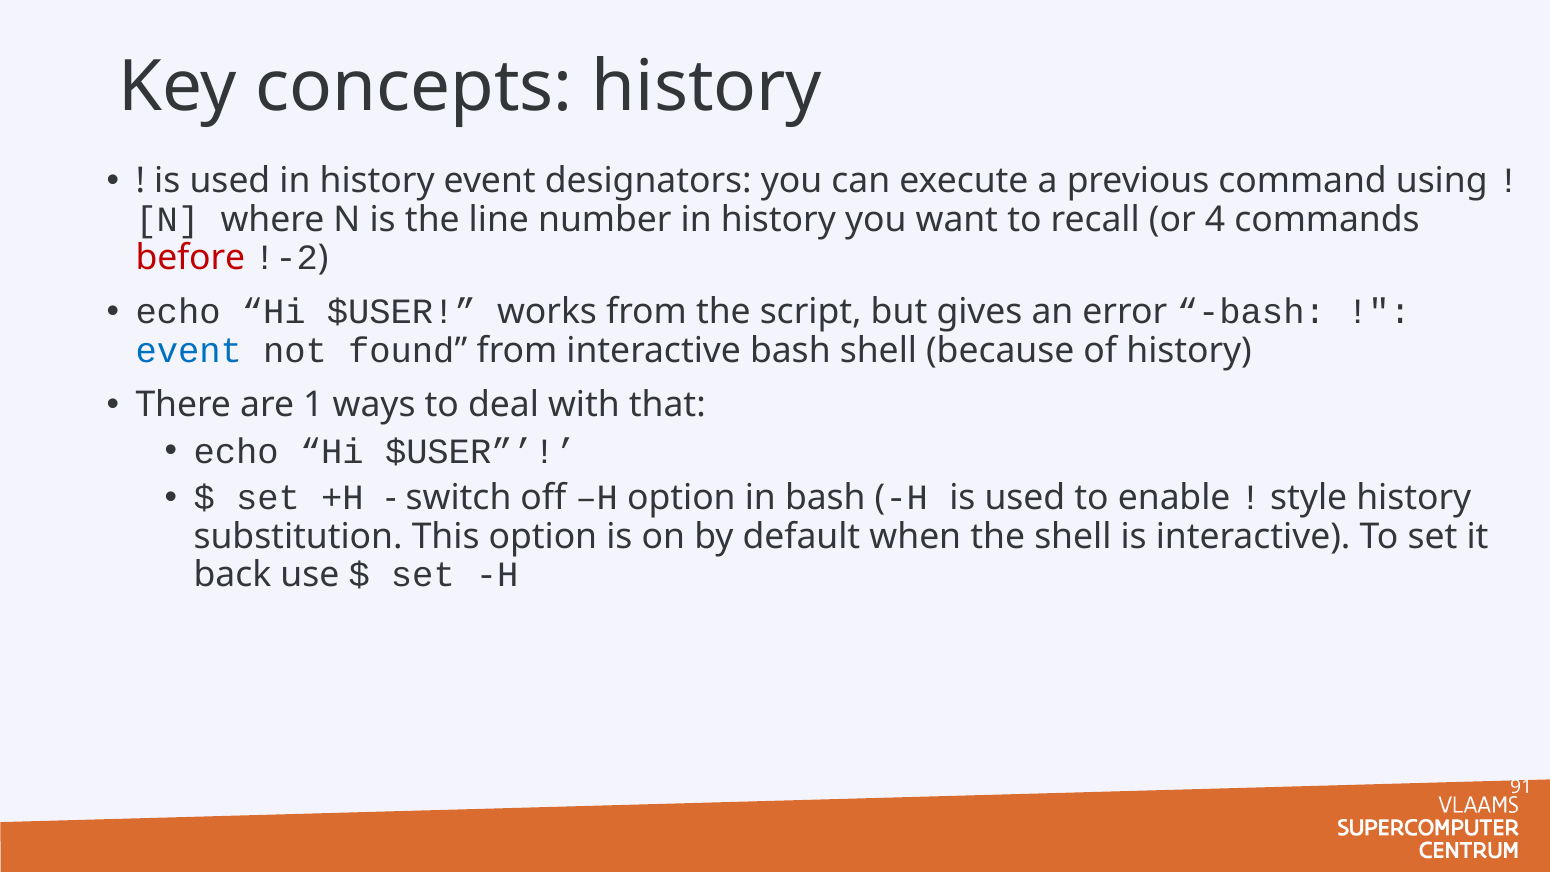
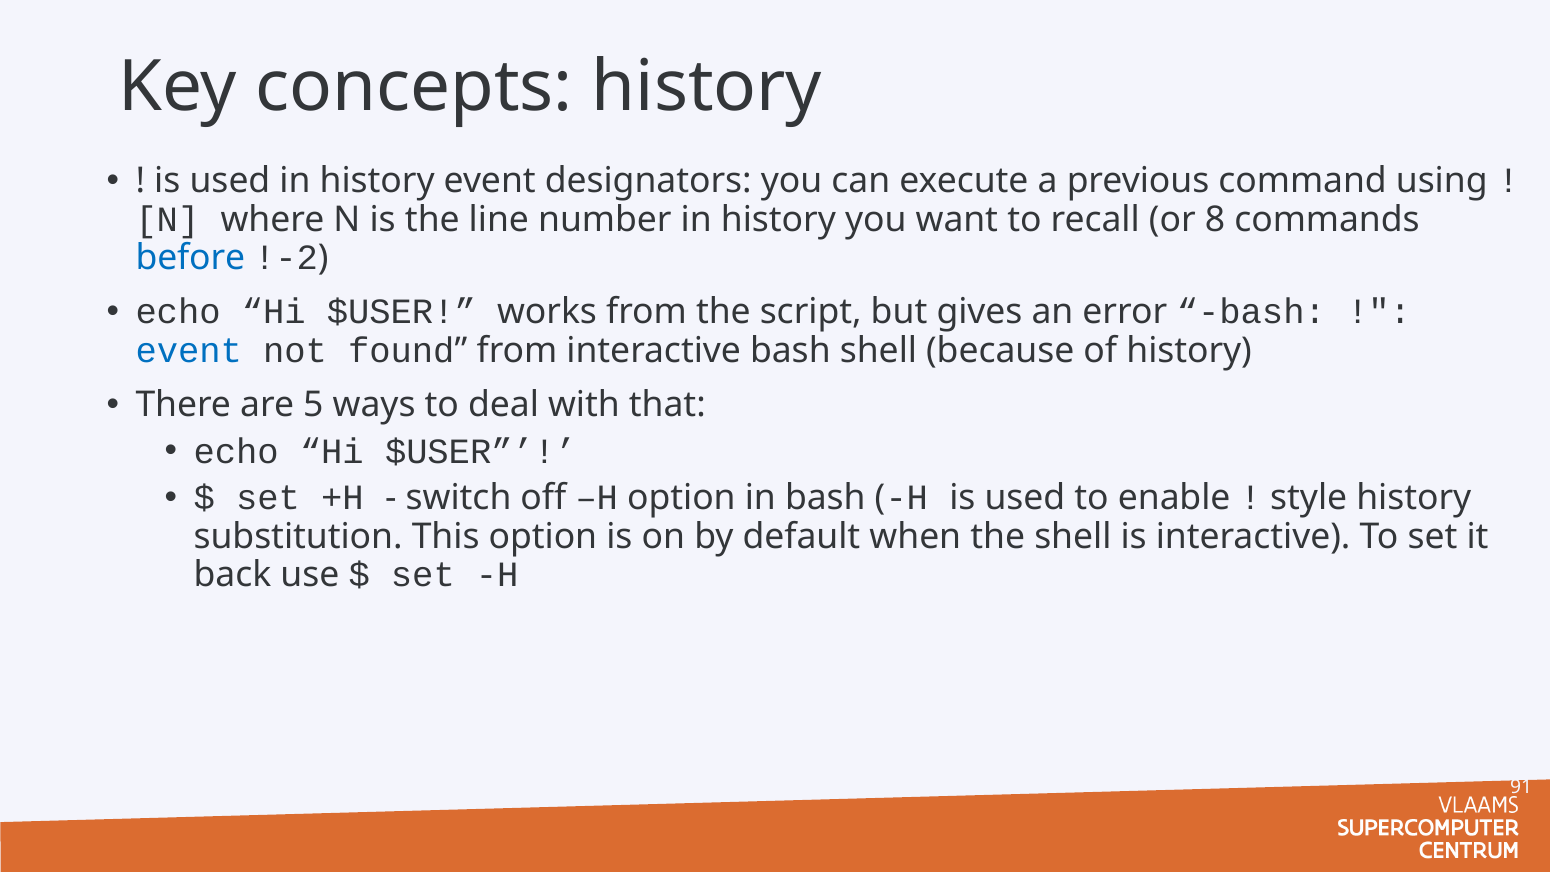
4: 4 -> 8 (1215, 219)
before colour: red -> blue (190, 258)
1: 1 -> 5 (313, 405)
